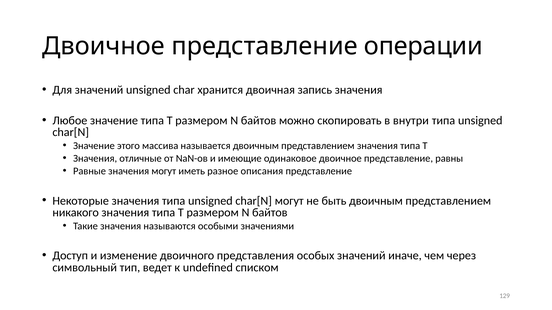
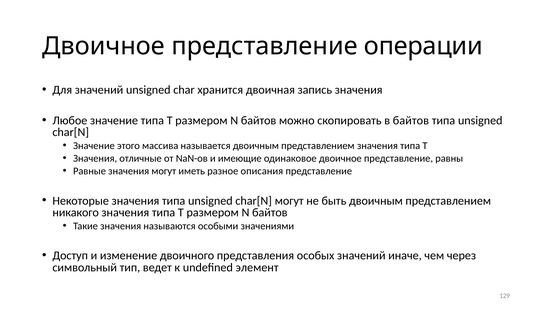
в внутри: внутри -> байтов (411, 121)
списком: списком -> элемент (257, 268)
